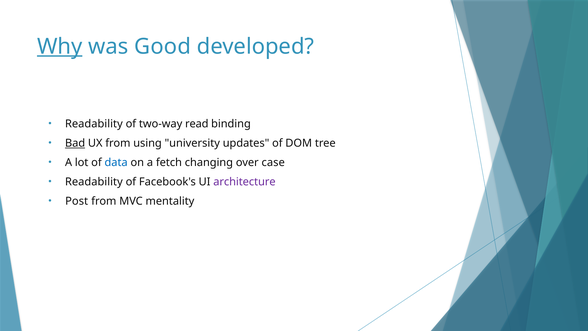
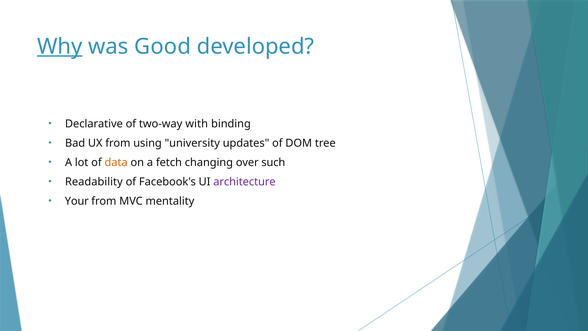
Readability: Readability -> Declarative (94, 124)
read: read -> with (197, 124)
Bad underline: present -> none (75, 143)
data colour: blue -> orange (116, 162)
case: case -> such (273, 162)
Post: Post -> Your (77, 201)
